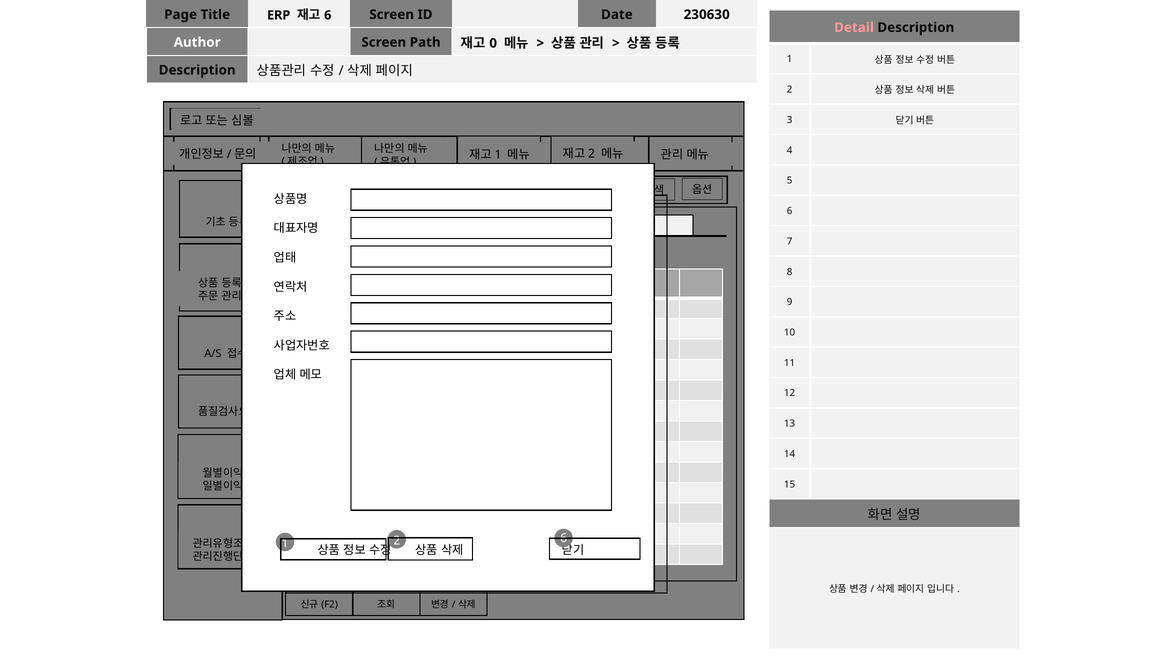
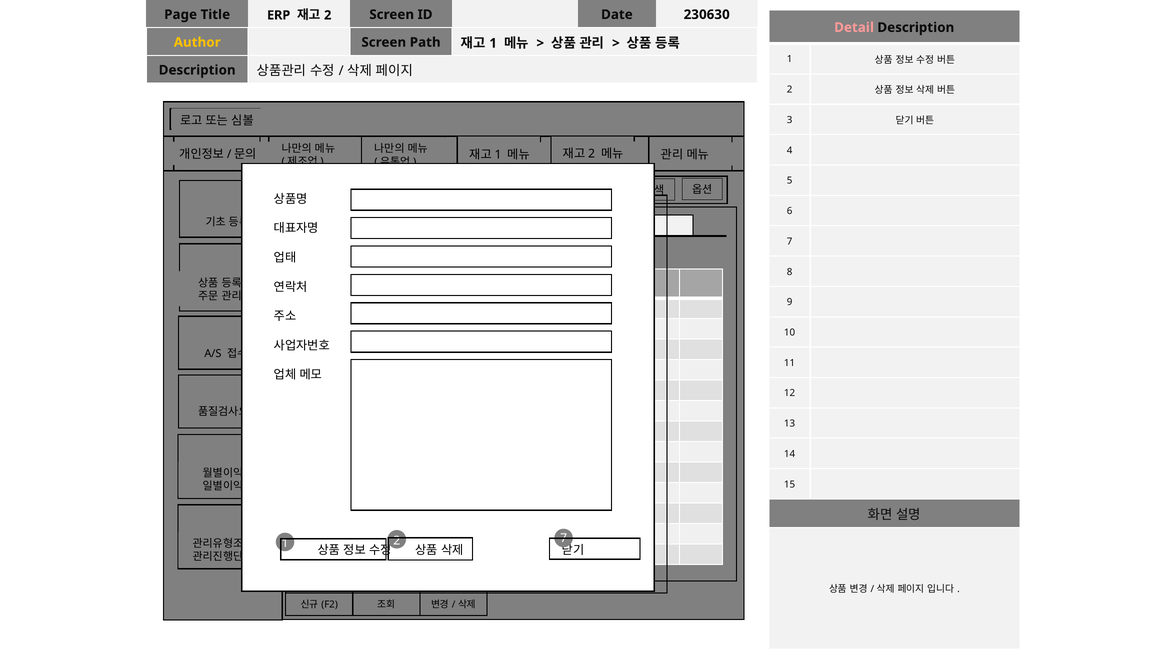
6: 6 -> 2 (328, 15)
Author colour: white -> yellow (197, 42)
0: 0 -> 1 (493, 43)
2 6: 6 -> 7 (564, 538)
